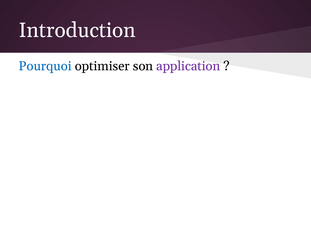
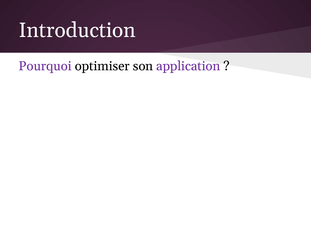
Pourquoi colour: blue -> purple (45, 66)
